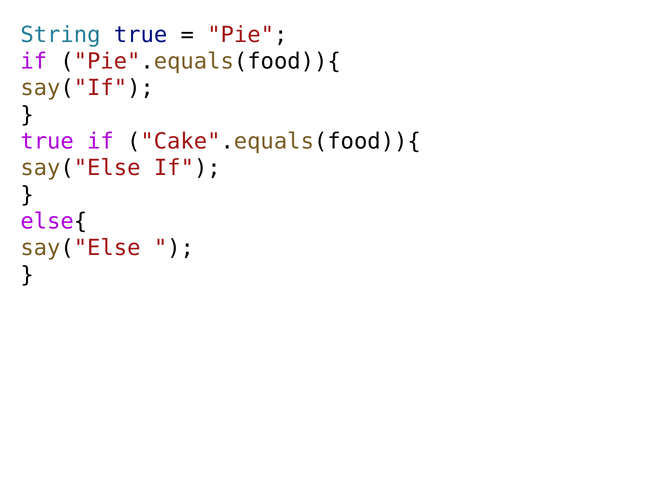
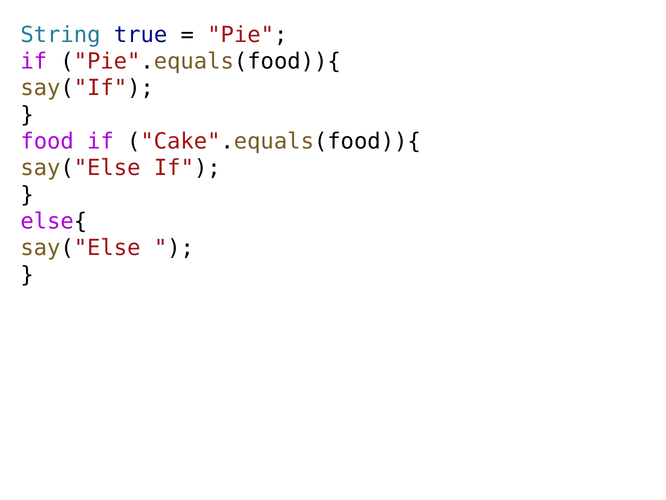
true: true -> food (47, 141)
